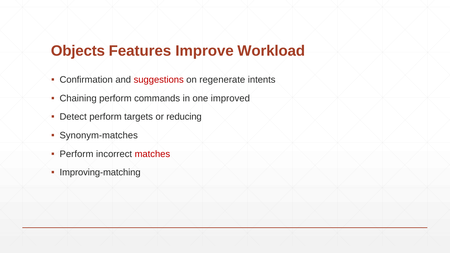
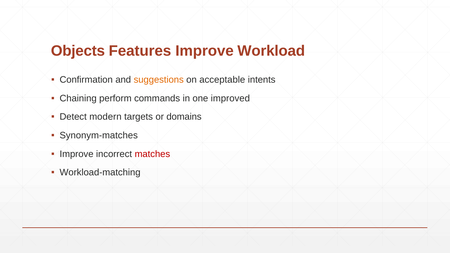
suggestions colour: red -> orange (159, 80)
regenerate: regenerate -> acceptable (222, 80)
Detect perform: perform -> modern (105, 117)
reducing: reducing -> domains (184, 117)
Perform: Perform -> Improve (77, 154)
Improving-matching: Improving-matching -> Workload-matching (100, 173)
